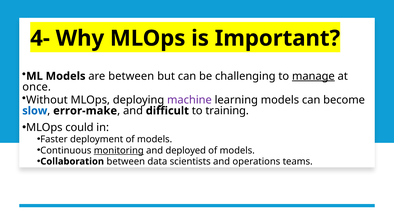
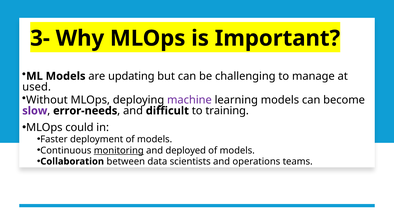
4-: 4- -> 3- (40, 38)
are between: between -> updating (131, 76)
manage underline: present -> none (313, 76)
once: once -> used (37, 87)
slow colour: blue -> purple (35, 111)
error-make: error-make -> error-needs (85, 111)
